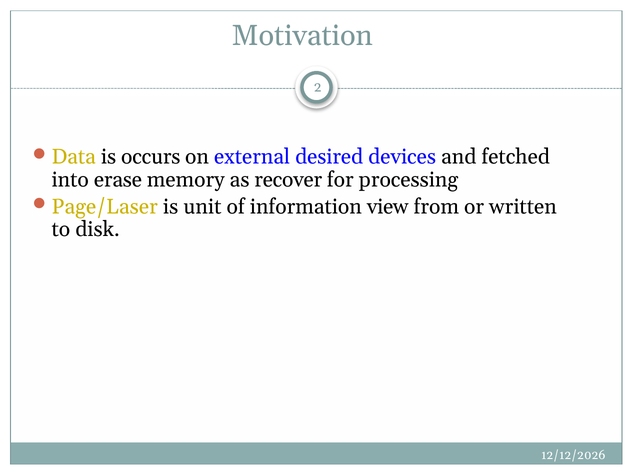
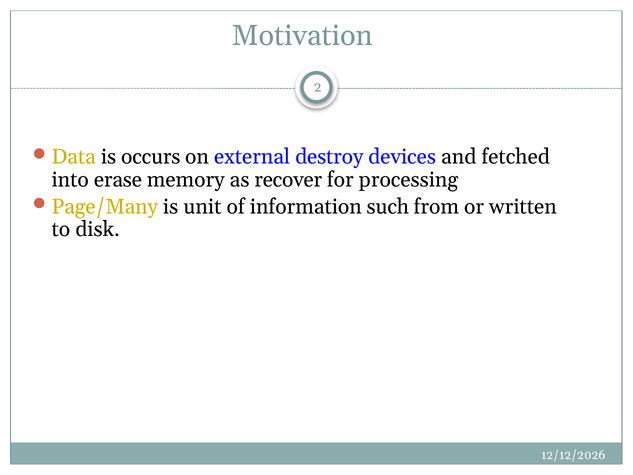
desired: desired -> destroy (329, 157)
Page/Laser: Page/Laser -> Page/Many (105, 207)
view: view -> such (388, 207)
